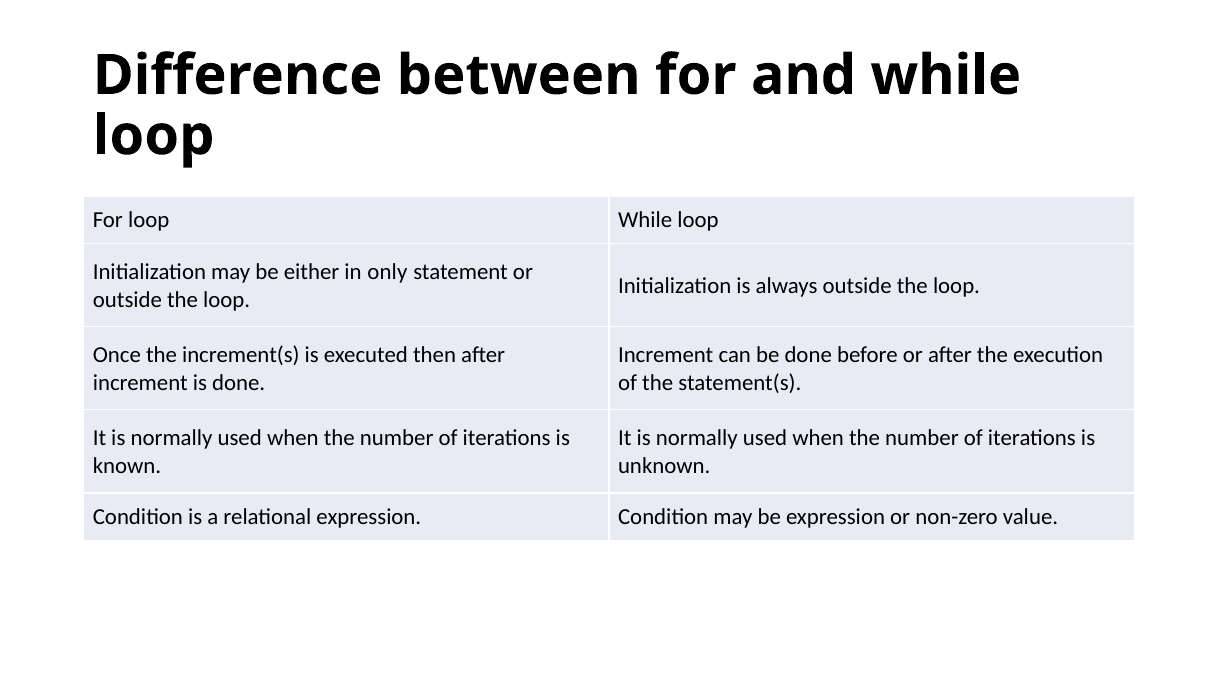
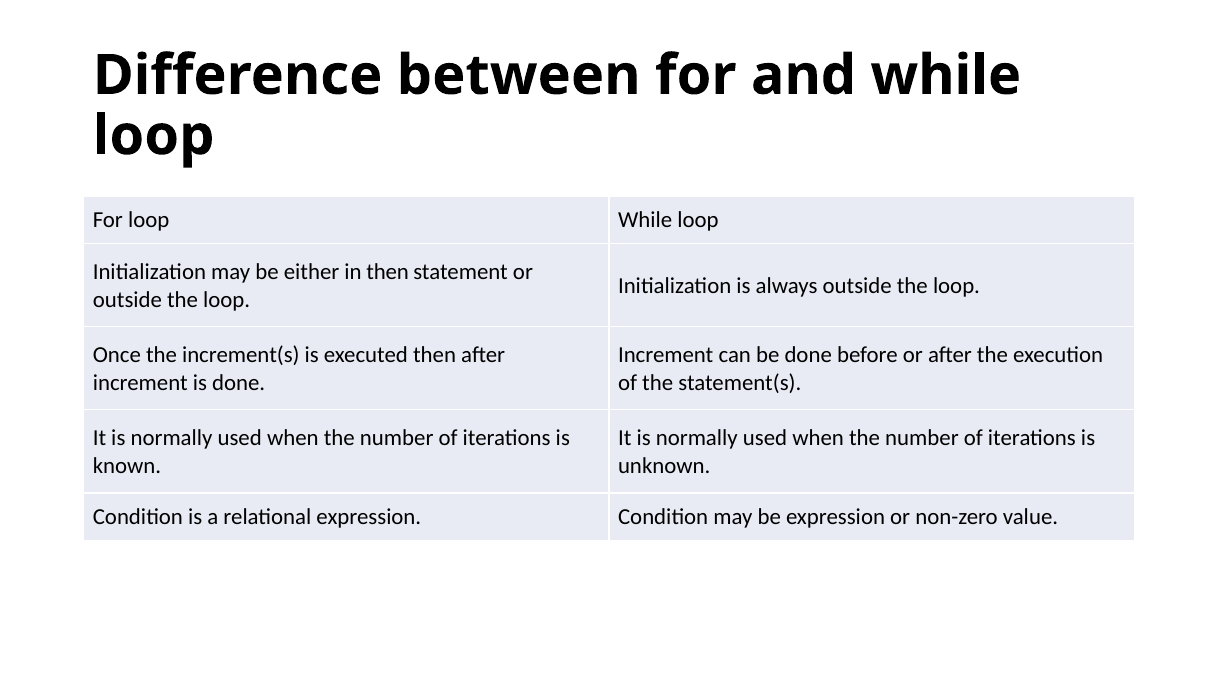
in only: only -> then (388, 272)
